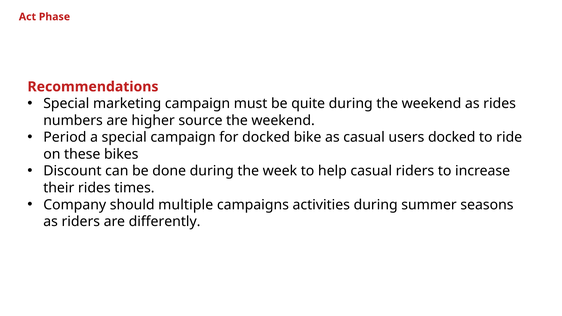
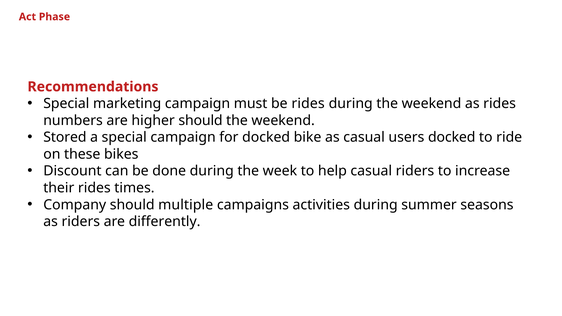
be quite: quite -> rides (308, 104)
higher source: source -> should (201, 120)
Period: Period -> Stored (65, 137)
